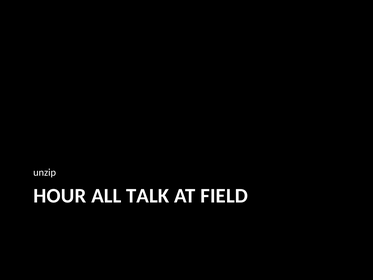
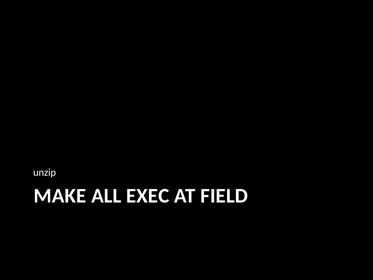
HOUR: HOUR -> MAKE (60, 196)
TALK: TALK -> EXEC (148, 196)
